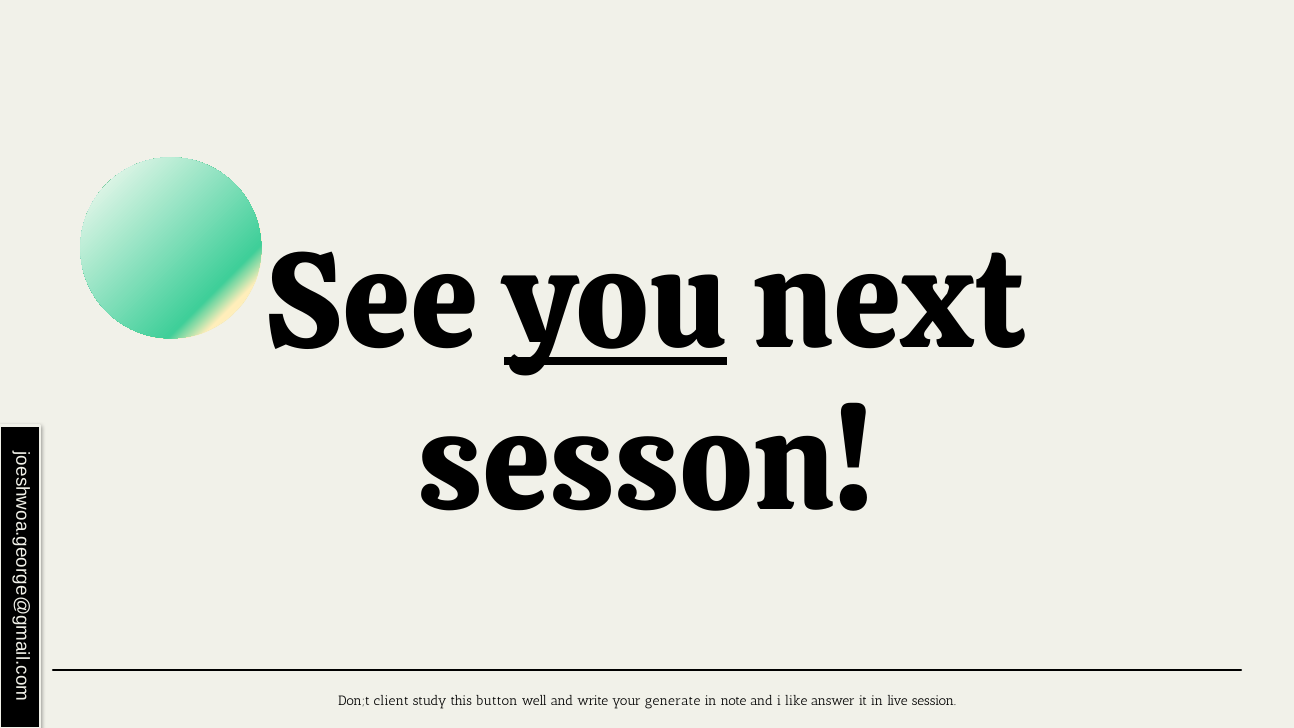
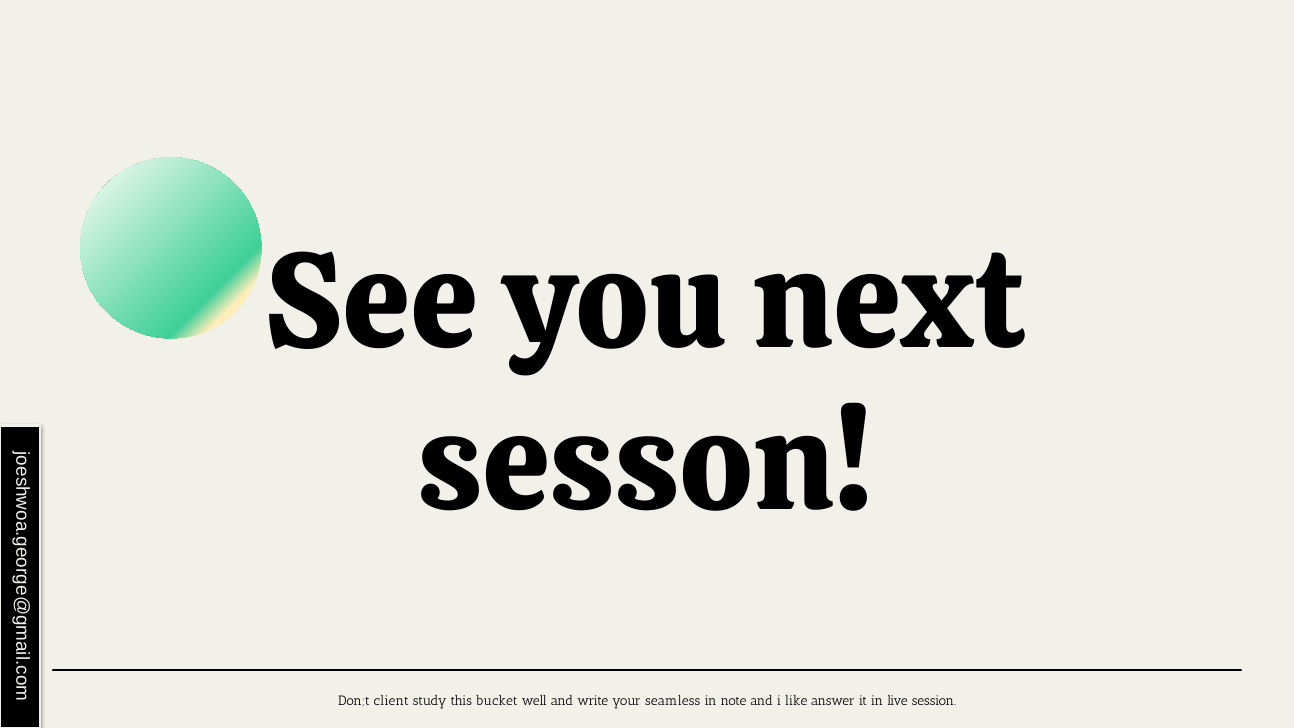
you underline: present -> none (615, 303)
button: button -> bucket (497, 701)
generate: generate -> seamless (673, 701)
